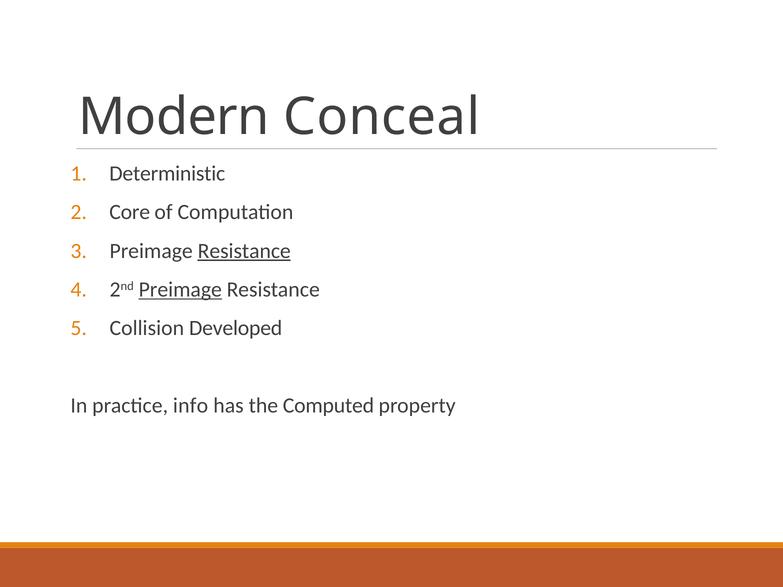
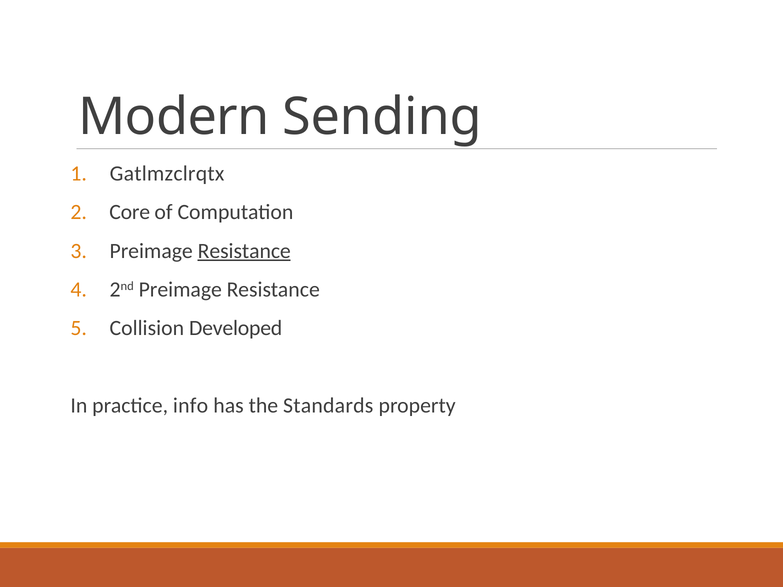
Conceal: Conceal -> Sending (382, 117)
Deterministic: Deterministic -> Gatlmzclrqtx (167, 174)
Preimage underline: present -> none (180, 290)
Computed: Computed -> Standards (328, 406)
